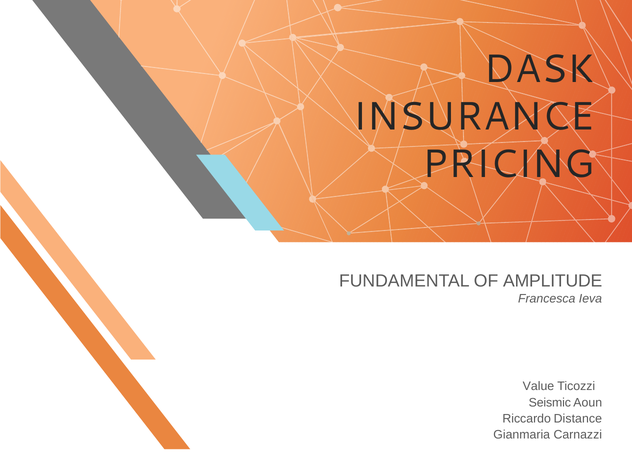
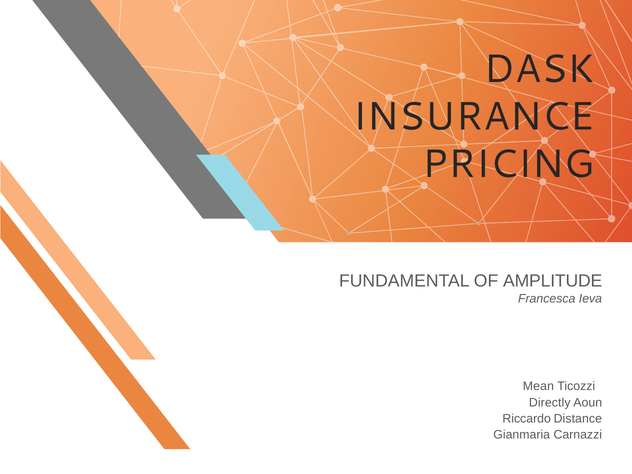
Value: Value -> Mean (538, 386)
Seismic: Seismic -> Directly (550, 403)
